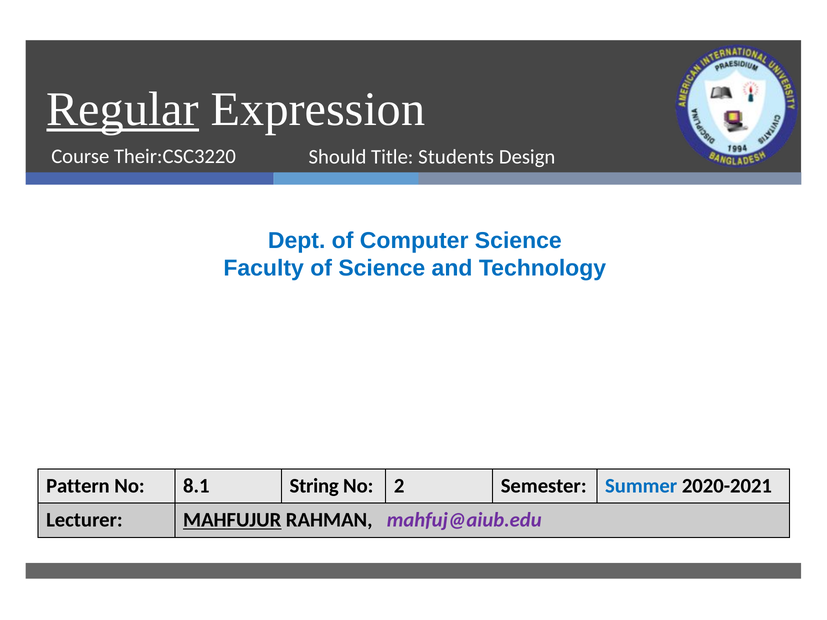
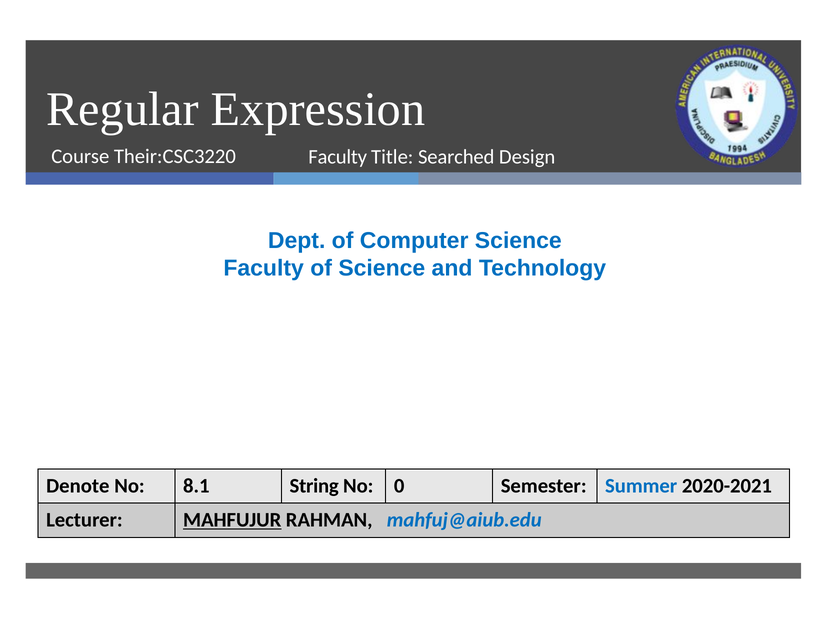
Regular underline: present -> none (123, 109)
Should: Should -> Faculty (338, 157)
Students: Students -> Searched (456, 157)
Pattern: Pattern -> Denote (78, 486)
2: 2 -> 0 (399, 486)
mahfuj@aiub.edu colour: purple -> blue (464, 520)
